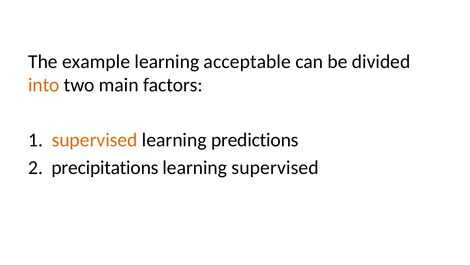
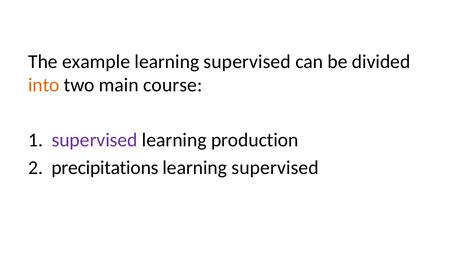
acceptable: acceptable -> supervised (247, 61)
factors: factors -> course (173, 85)
supervised colour: orange -> purple (95, 140)
predictions: predictions -> production (255, 140)
